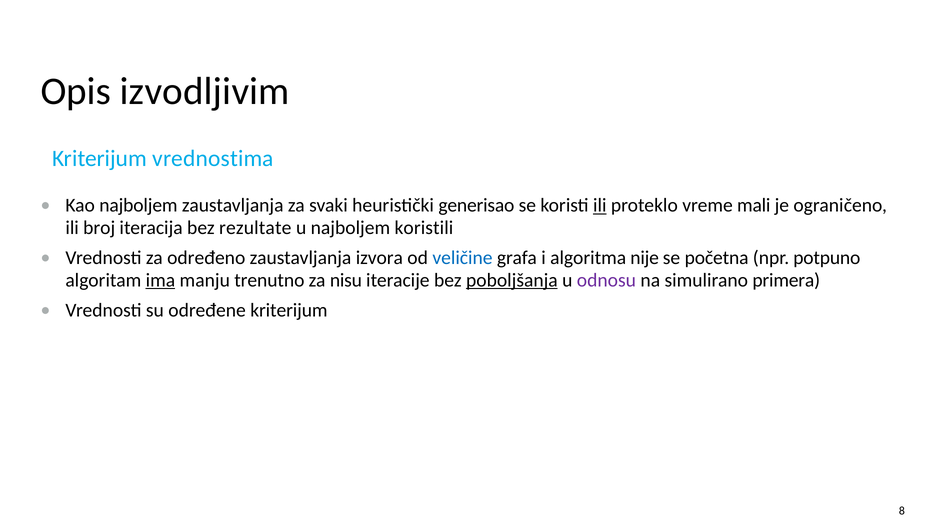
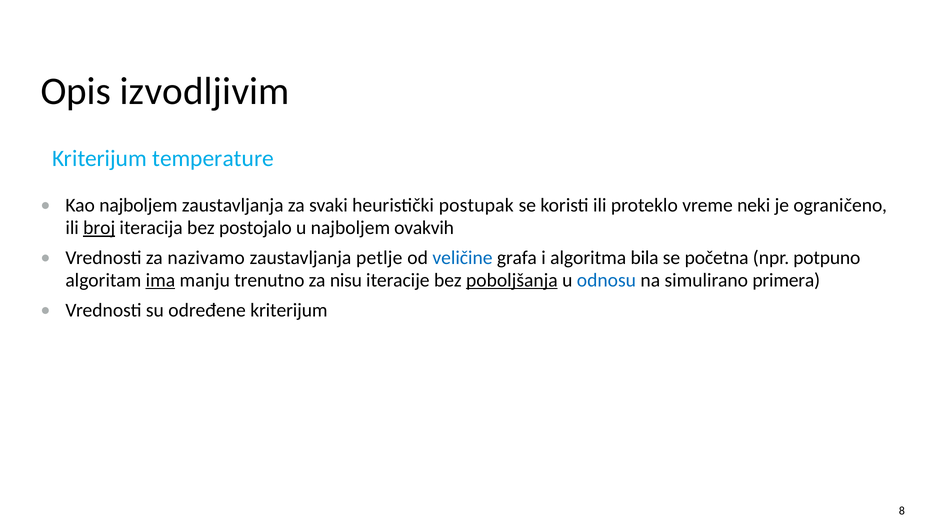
vrednostima: vrednostima -> temperature (213, 158)
generisao: generisao -> postupak (476, 205)
ili underline: present -> none (600, 205)
mali: mali -> neki (754, 205)
broj underline: none -> present (99, 228)
rezultate: rezultate -> postojalo (255, 228)
koristili: koristili -> ovakvih (424, 228)
određeno: određeno -> nazivamo (206, 258)
izvora: izvora -> petlje (379, 258)
nije: nije -> bila (645, 258)
odnosu colour: purple -> blue (606, 280)
